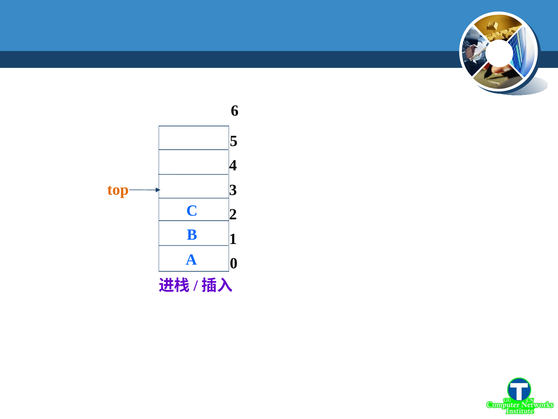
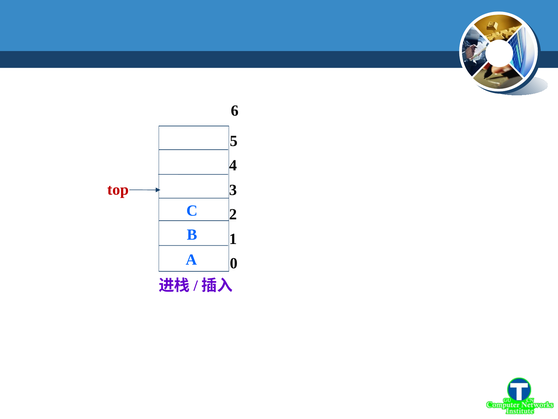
top colour: orange -> red (118, 189)
